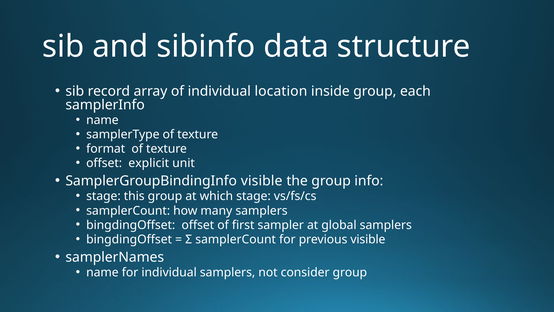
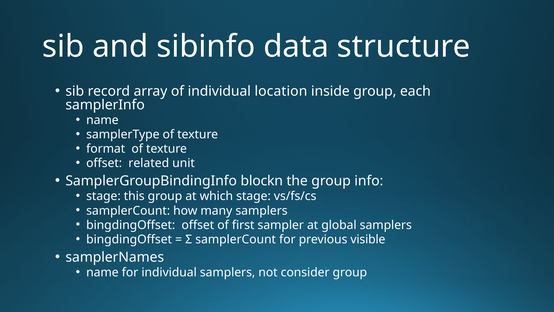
explicit: explicit -> related (149, 163)
SamplerGroupBindingInfo visible: visible -> blockn (262, 181)
